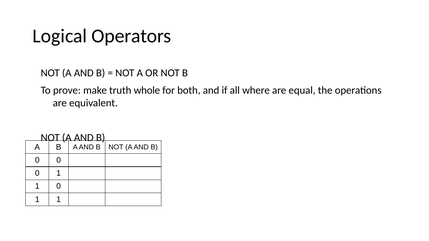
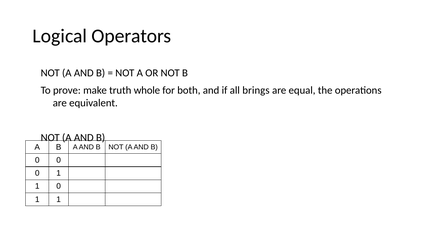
where: where -> brings (256, 90)
